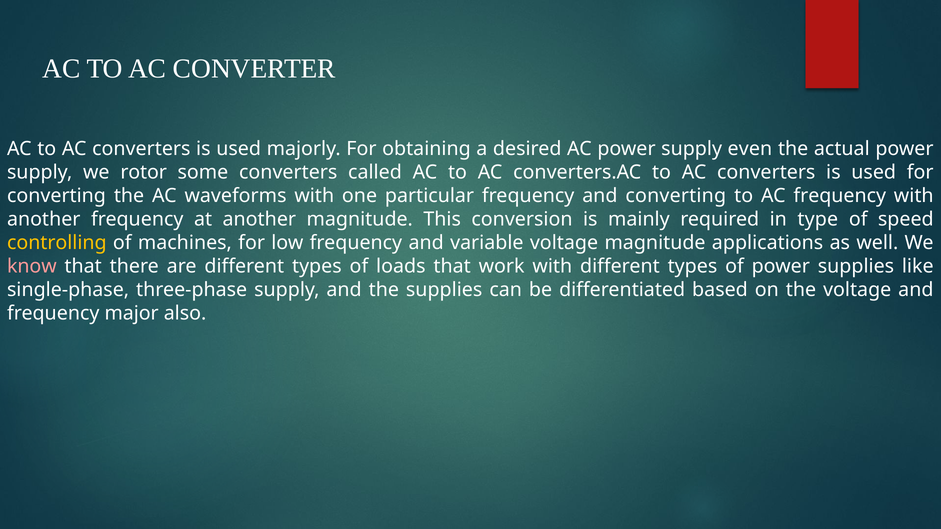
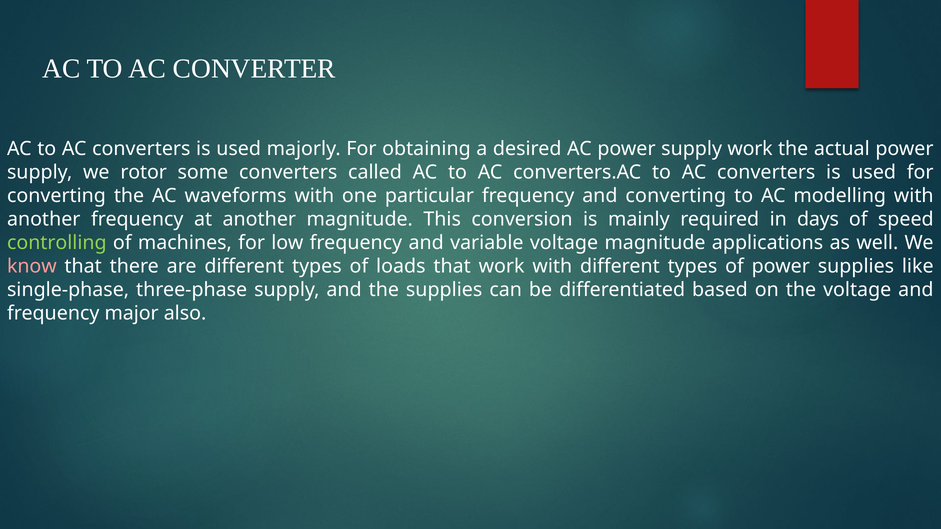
supply even: even -> work (750, 149)
AC frequency: frequency -> modelling (840, 196)
type: type -> days (818, 220)
controlling colour: yellow -> light green (57, 243)
